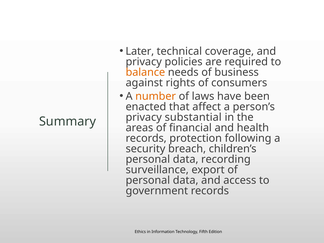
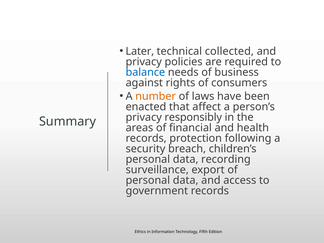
coverage: coverage -> collected (229, 51)
balance colour: orange -> blue (145, 72)
substantial: substantial -> responsibly (193, 117)
